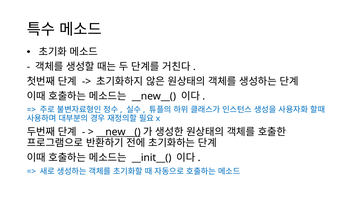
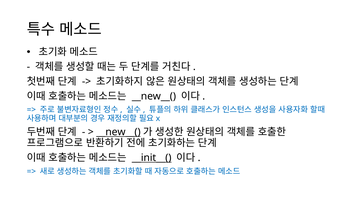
__init__( underline: none -> present (152, 157)
